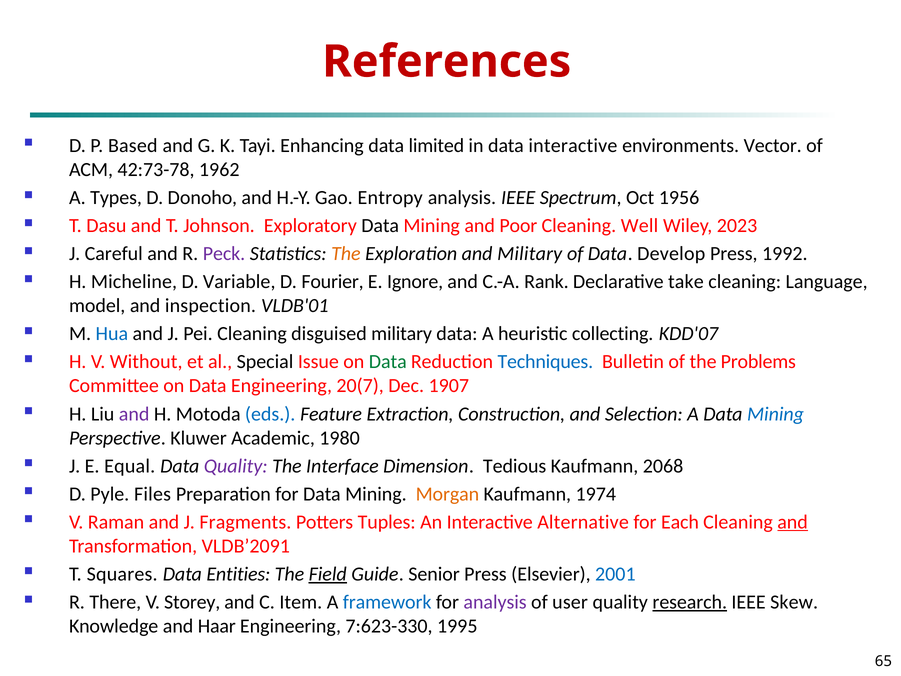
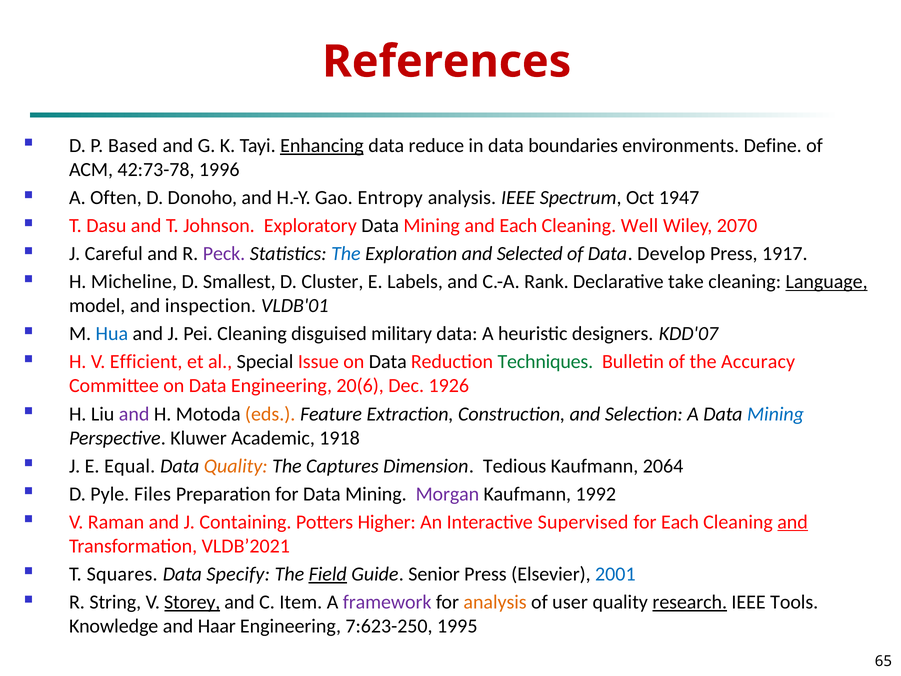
Enhancing underline: none -> present (322, 146)
limited: limited -> reduce (436, 146)
data interactive: interactive -> boundaries (573, 146)
Vector: Vector -> Define (773, 146)
1962: 1962 -> 1996 (219, 170)
Types: Types -> Often (116, 198)
1956: 1956 -> 1947 (679, 198)
and Poor: Poor -> Each (518, 226)
2023: 2023 -> 2070 (737, 226)
The colour: orange -> blue (346, 254)
and Military: Military -> Selected (530, 254)
1992: 1992 -> 1917 (785, 254)
Variable: Variable -> Smallest (239, 282)
Fourier: Fourier -> Cluster (332, 282)
Ignore: Ignore -> Labels (415, 282)
Language underline: none -> present (827, 282)
collecting: collecting -> designers (613, 334)
Without: Without -> Efficient (146, 362)
Data colour: green -> black (388, 362)
Techniques colour: blue -> green (545, 362)
Problems: Problems -> Accuracy (758, 362)
20(7: 20(7 -> 20(6 (360, 386)
1907: 1907 -> 1926 (449, 386)
eds colour: blue -> orange (270, 414)
1980: 1980 -> 1918 (340, 438)
Quality colour: purple -> orange (236, 466)
Interface: Interface -> Captures (342, 466)
2068: 2068 -> 2064 (663, 466)
Morgan colour: orange -> purple (447, 494)
1974: 1974 -> 1992 (596, 494)
Fragments: Fragments -> Containing (245, 522)
Tuples: Tuples -> Higher (387, 522)
Alternative: Alternative -> Supervised (583, 522)
VLDB’2091: VLDB’2091 -> VLDB’2021 (246, 546)
Entities: Entities -> Specify (238, 574)
There: There -> String (115, 602)
Storey underline: none -> present (192, 602)
framework colour: blue -> purple (387, 602)
analysis colour: purple -> orange (495, 602)
Skew: Skew -> Tools (794, 602)
7:623-330: 7:623-330 -> 7:623-250 (389, 626)
